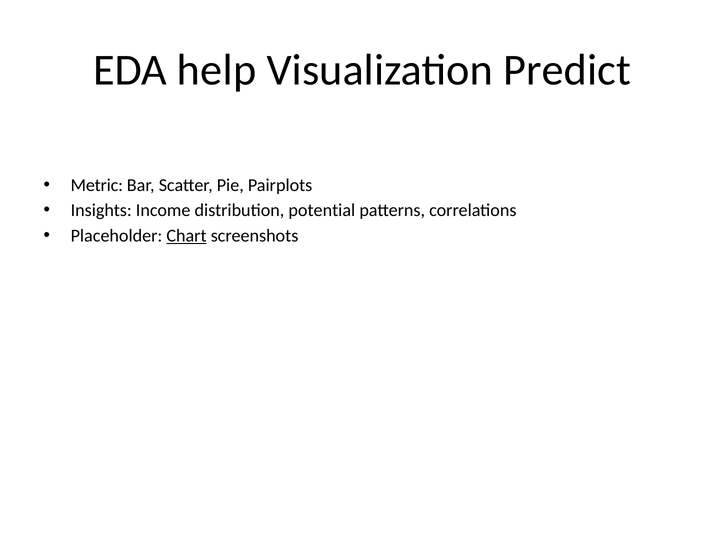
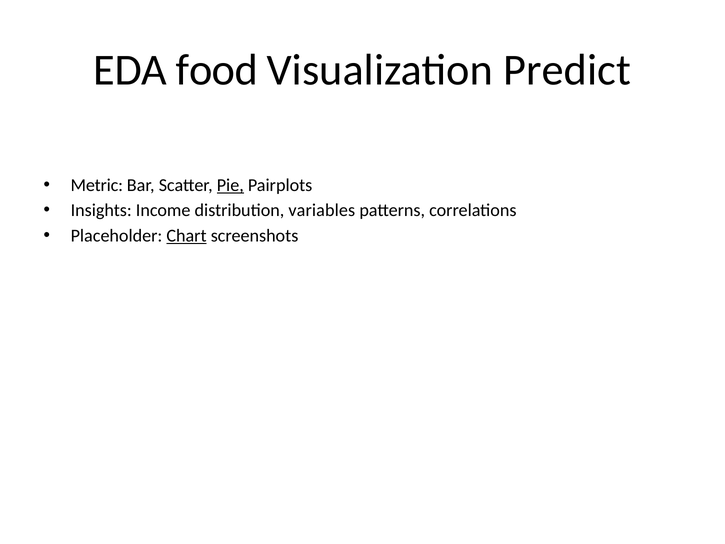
help: help -> food (217, 70)
Pie underline: none -> present (230, 185)
potential: potential -> variables (322, 210)
